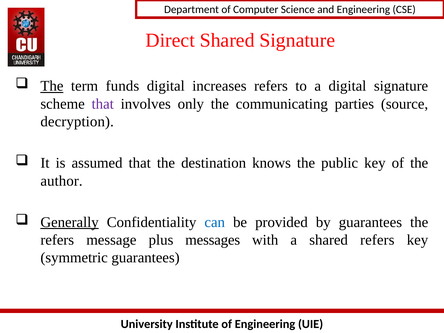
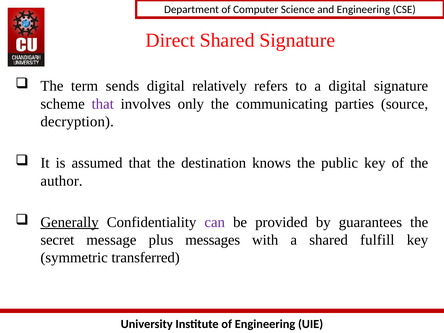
The underline: present -> none (52, 86)
funds: funds -> sends (122, 86)
increases: increases -> relatively (220, 86)
can colour: blue -> purple (215, 222)
refers: refers -> secret (57, 240)
shared refers: refers -> fulfill (377, 240)
symmetric guarantees: guarantees -> transferred (146, 258)
